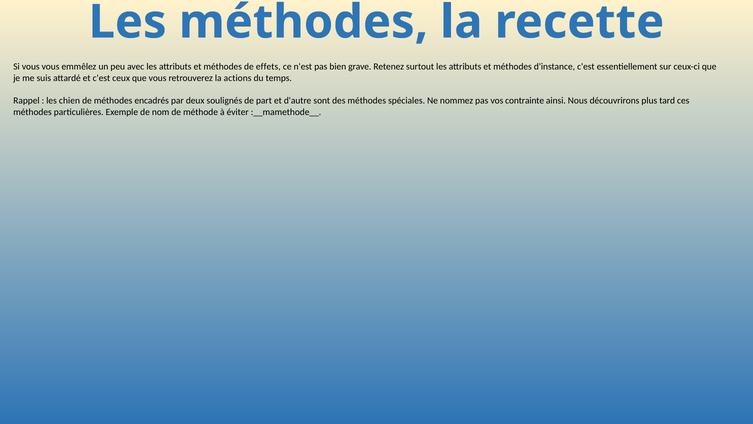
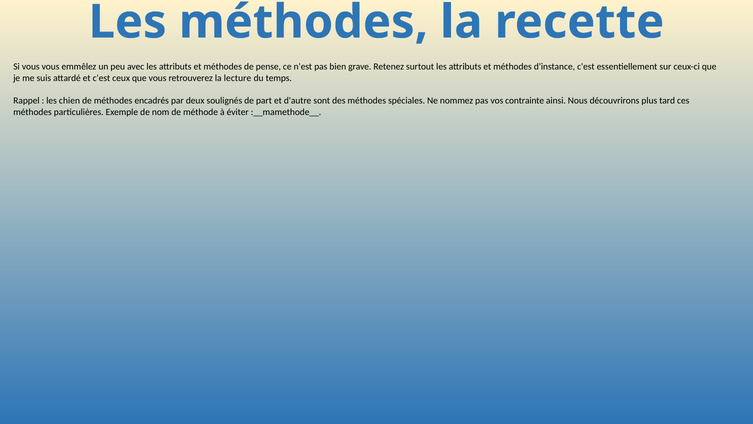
effets: effets -> pense (268, 67)
actions: actions -> lecture (238, 78)
